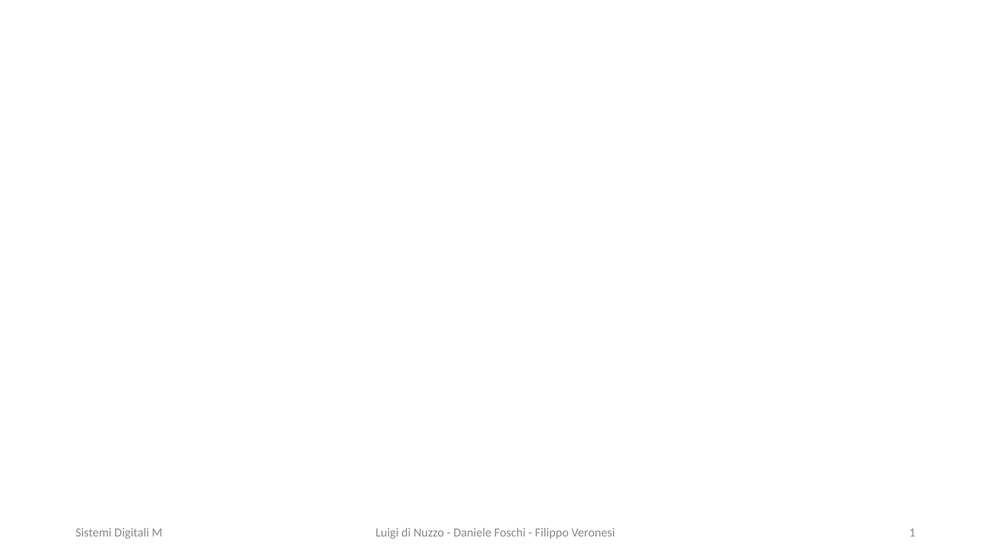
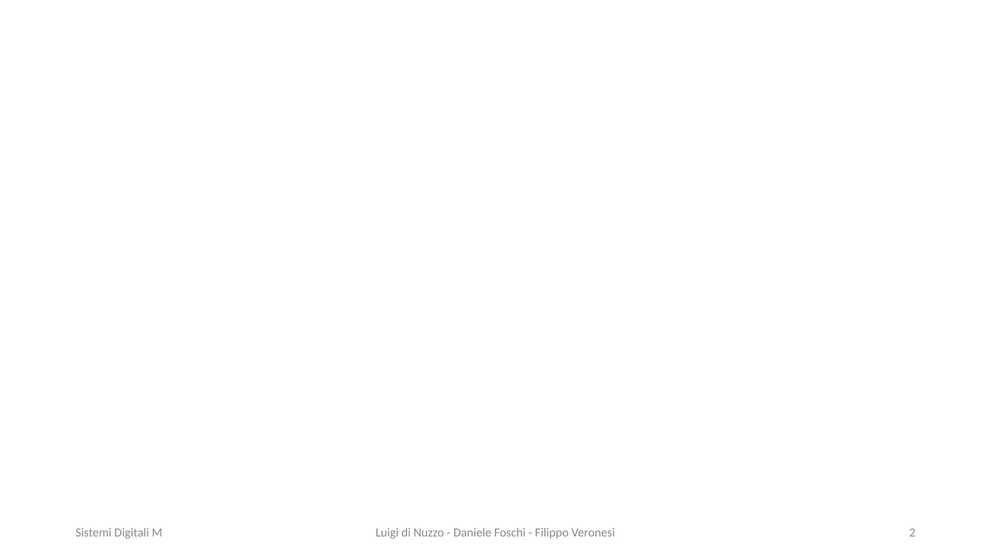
1: 1 -> 2 (912, 532)
